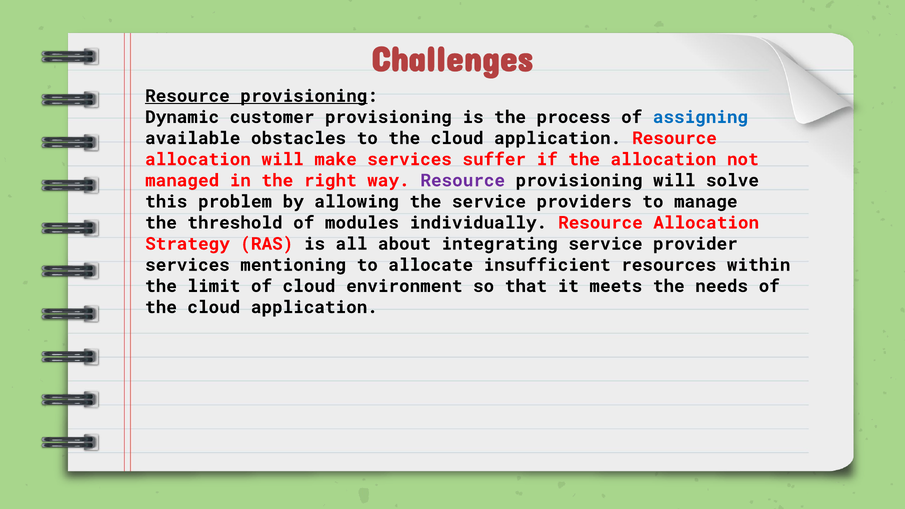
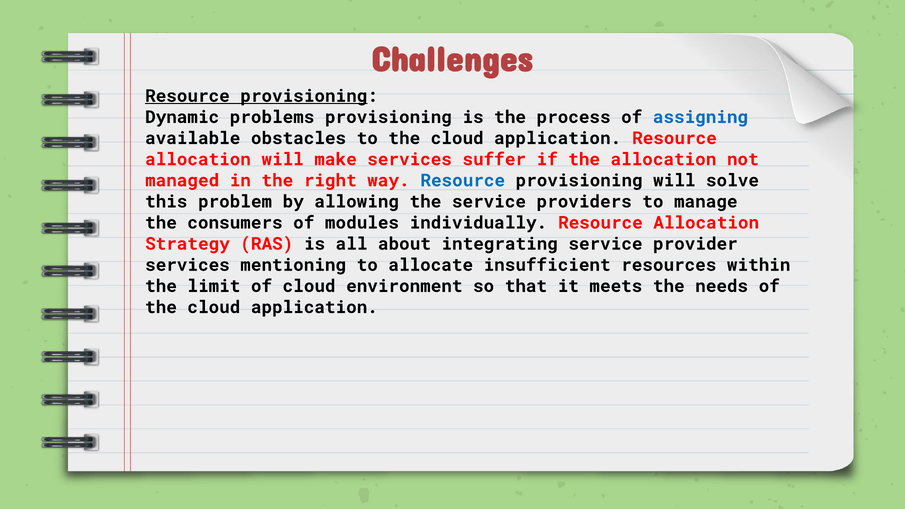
customer: customer -> problems (272, 117)
Resource colour: purple -> blue (463, 181)
threshold: threshold -> consumers (235, 223)
